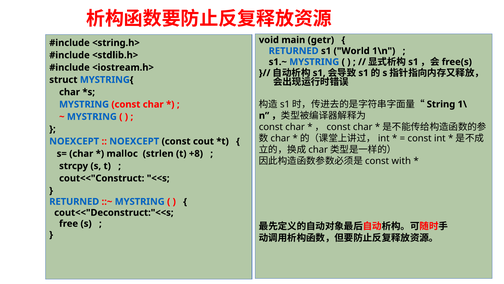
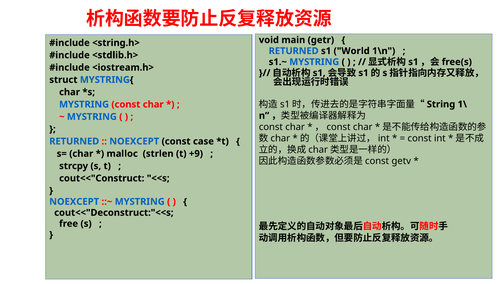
NOEXCEPT: NOEXCEPT -> RETURNED (74, 141)
cout: cout -> case (203, 141)
+8: +8 -> +9 (196, 153)
with: with -> getv (401, 161)
RETURNED: RETURNED -> NOEXCEPT (74, 201)
